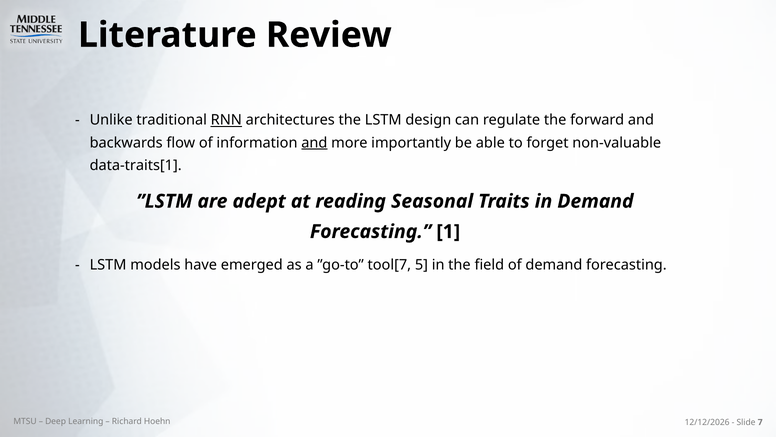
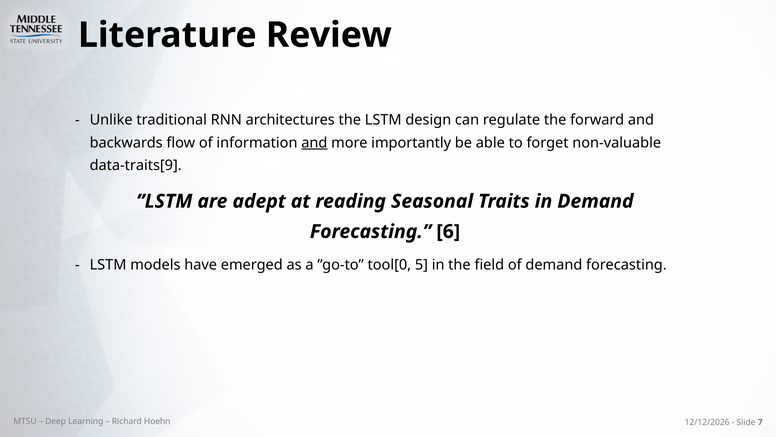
RNN underline: present -> none (226, 120)
data-traits[1: data-traits[1 -> data-traits[9 (136, 165)
1: 1 -> 6 (448, 231)
tool[7: tool[7 -> tool[0 (389, 265)
